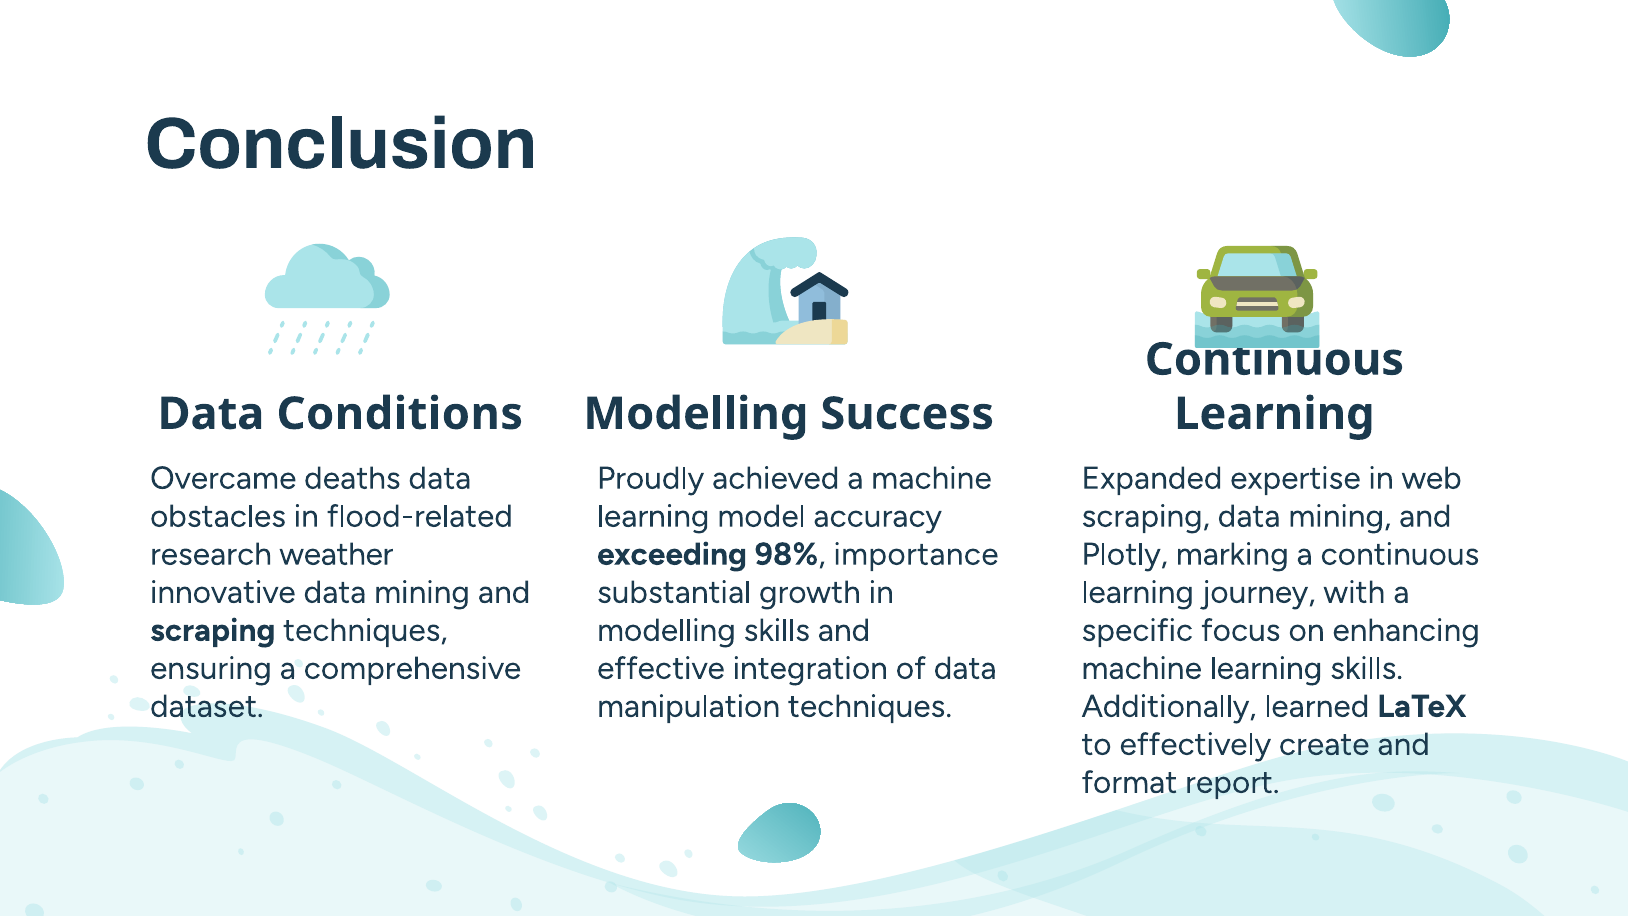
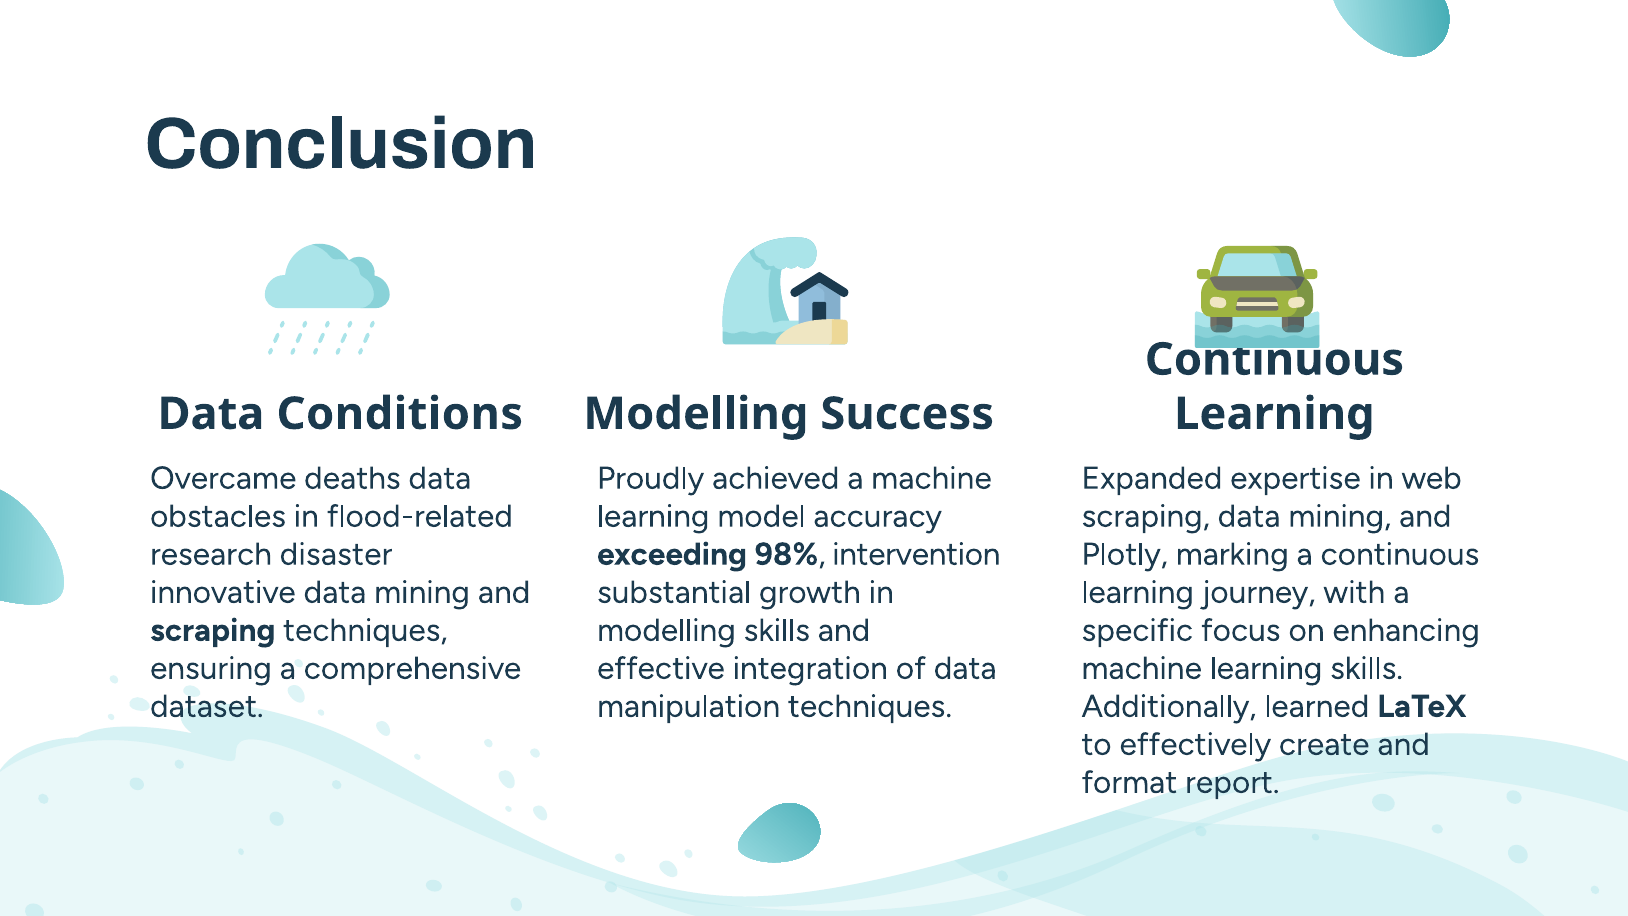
weather: weather -> disaster (336, 554)
importance: importance -> intervention (916, 554)
